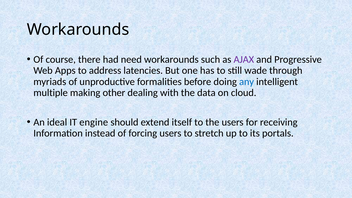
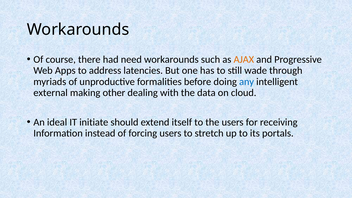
AJAX colour: purple -> orange (244, 59)
multiple: multiple -> external (51, 93)
engine: engine -> initiate (94, 122)
